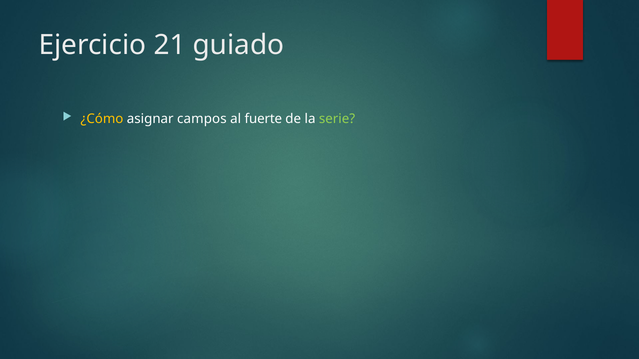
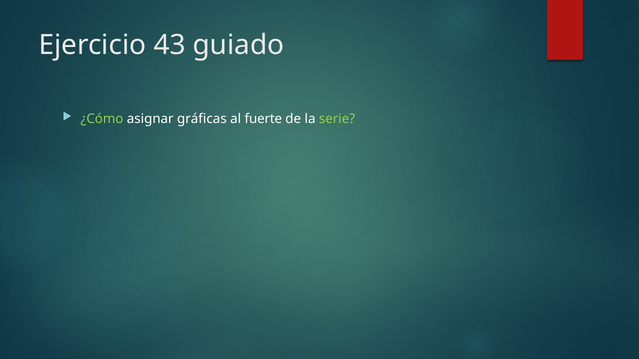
21: 21 -> 43 (170, 45)
¿Cómo colour: yellow -> light green (102, 119)
campos: campos -> gráficas (202, 119)
